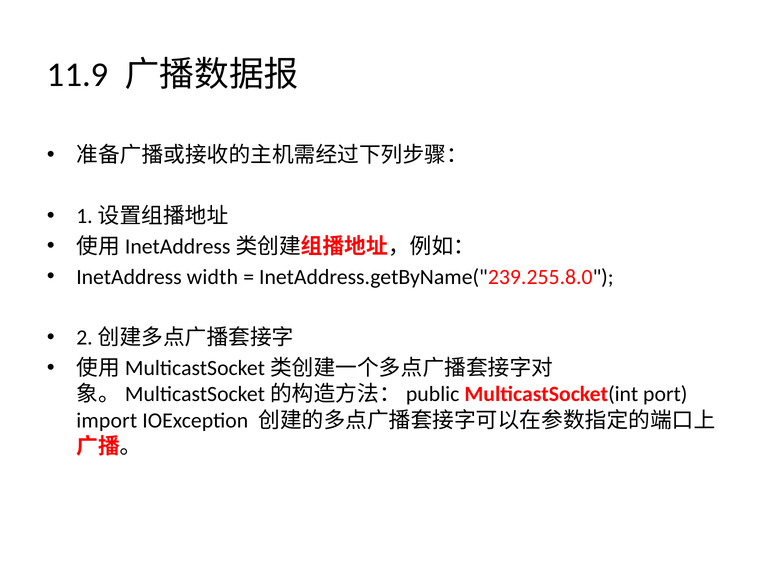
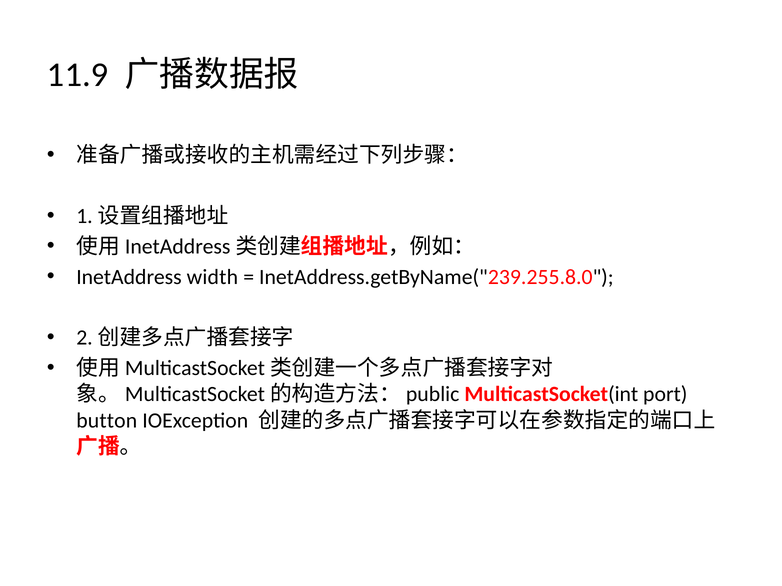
import: import -> button (107, 421)
